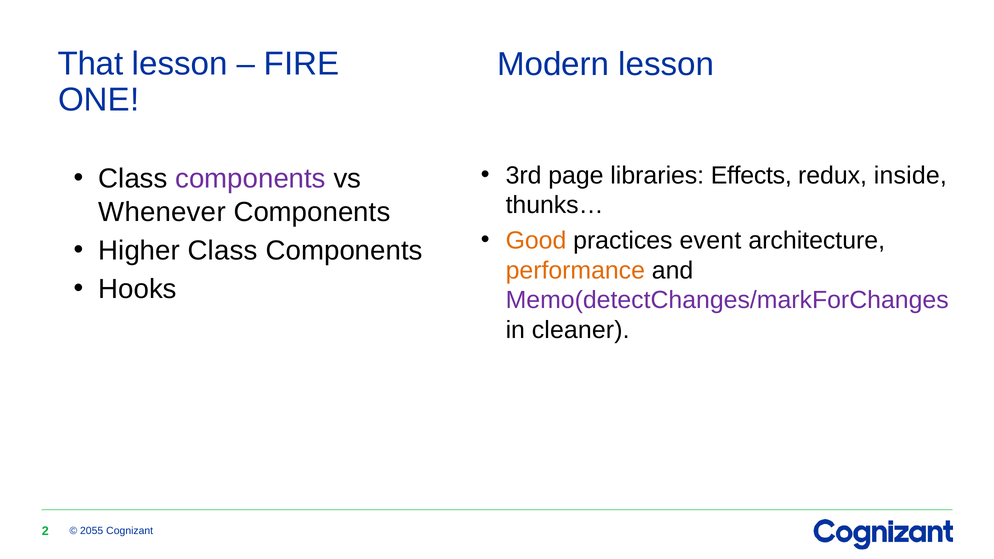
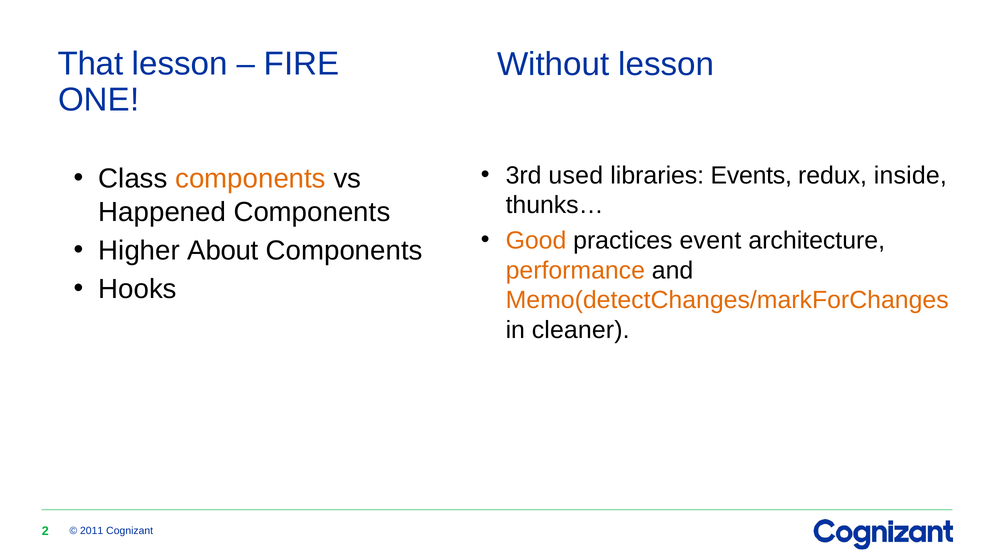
Modern: Modern -> Without (553, 64)
page: page -> used (576, 176)
Effects: Effects -> Events (751, 176)
components colour: purple -> orange (250, 179)
Whenever: Whenever -> Happened (162, 212)
Higher Class: Class -> About (223, 251)
Memo(detectChanges/markForChanges colour: purple -> orange (727, 300)
2055: 2055 -> 2011 (92, 531)
